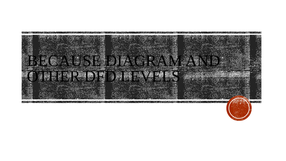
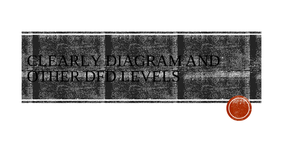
BECAUSE: BECAUSE -> CLEARLY (64, 61)
